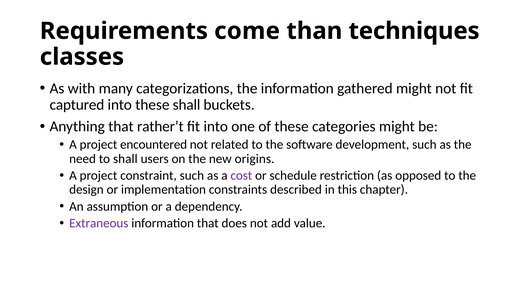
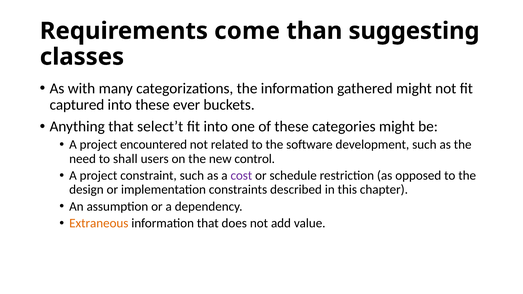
techniques: techniques -> suggesting (414, 31)
these shall: shall -> ever (187, 105)
rather’t: rather’t -> select’t (160, 127)
origins: origins -> control (255, 159)
Extraneous colour: purple -> orange (99, 223)
